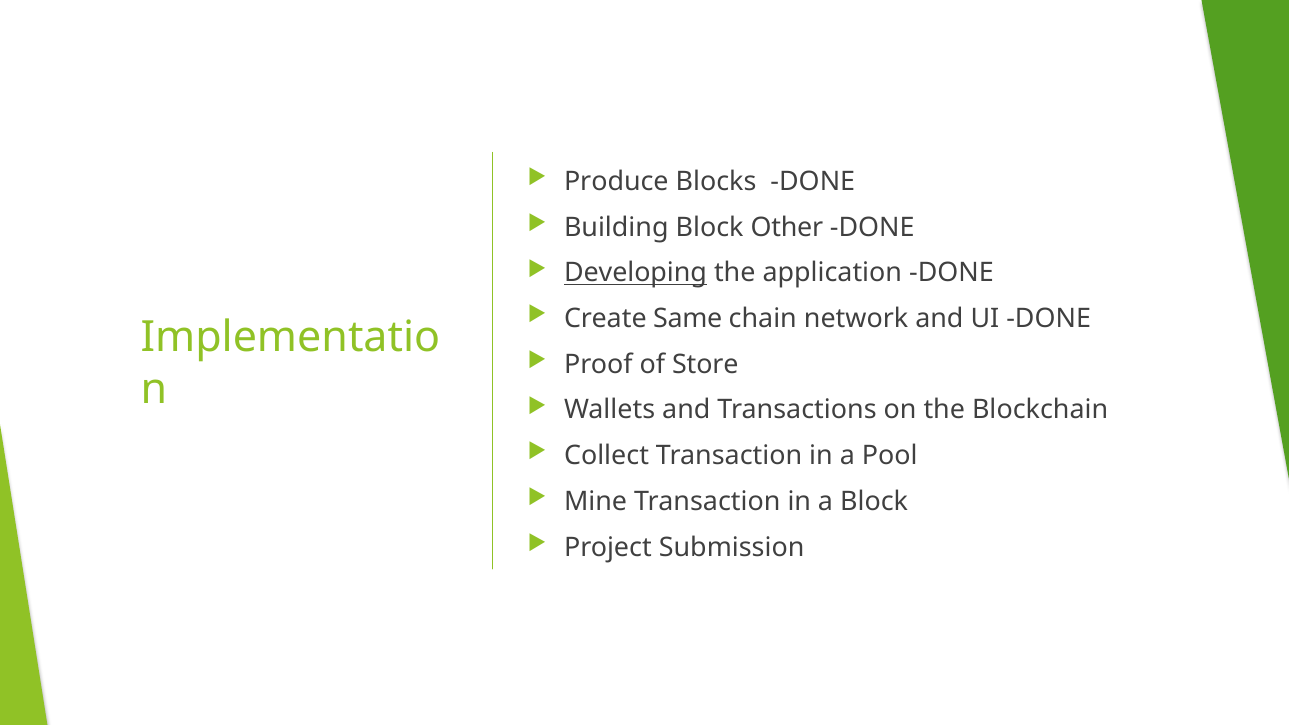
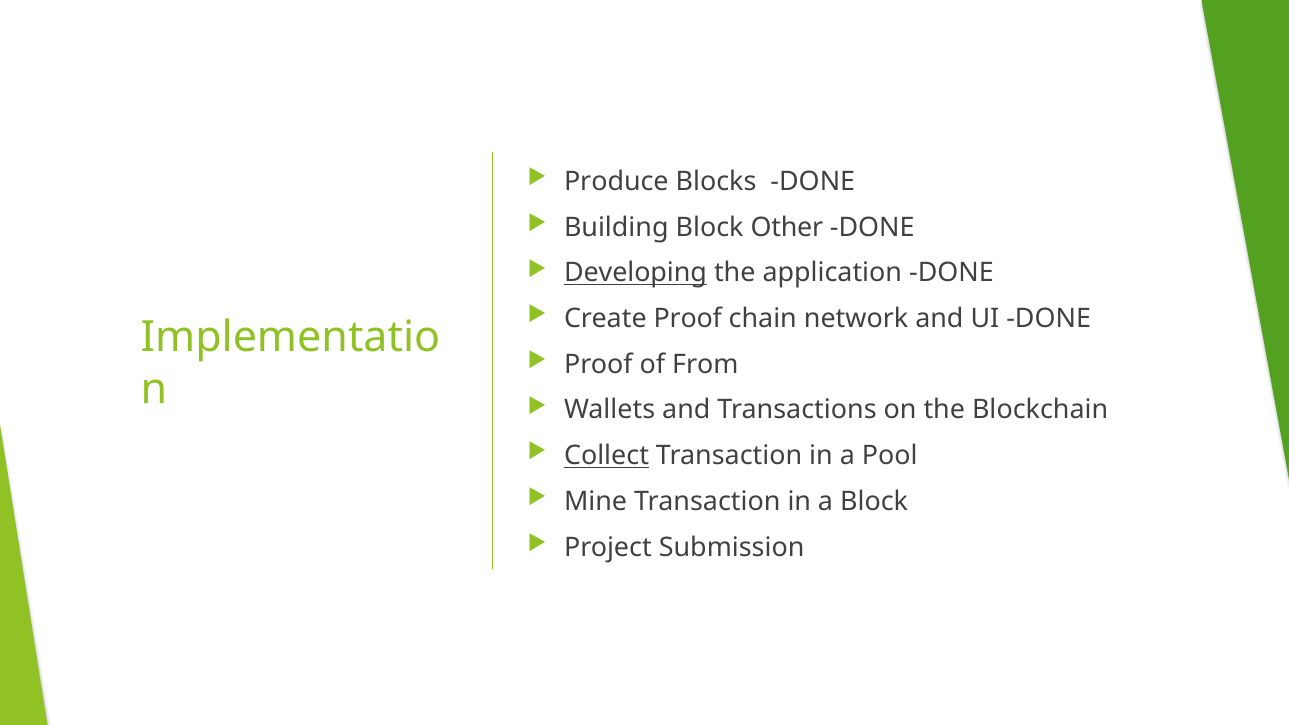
Create Same: Same -> Proof (688, 319)
Store: Store -> From (705, 364)
Collect underline: none -> present (606, 456)
